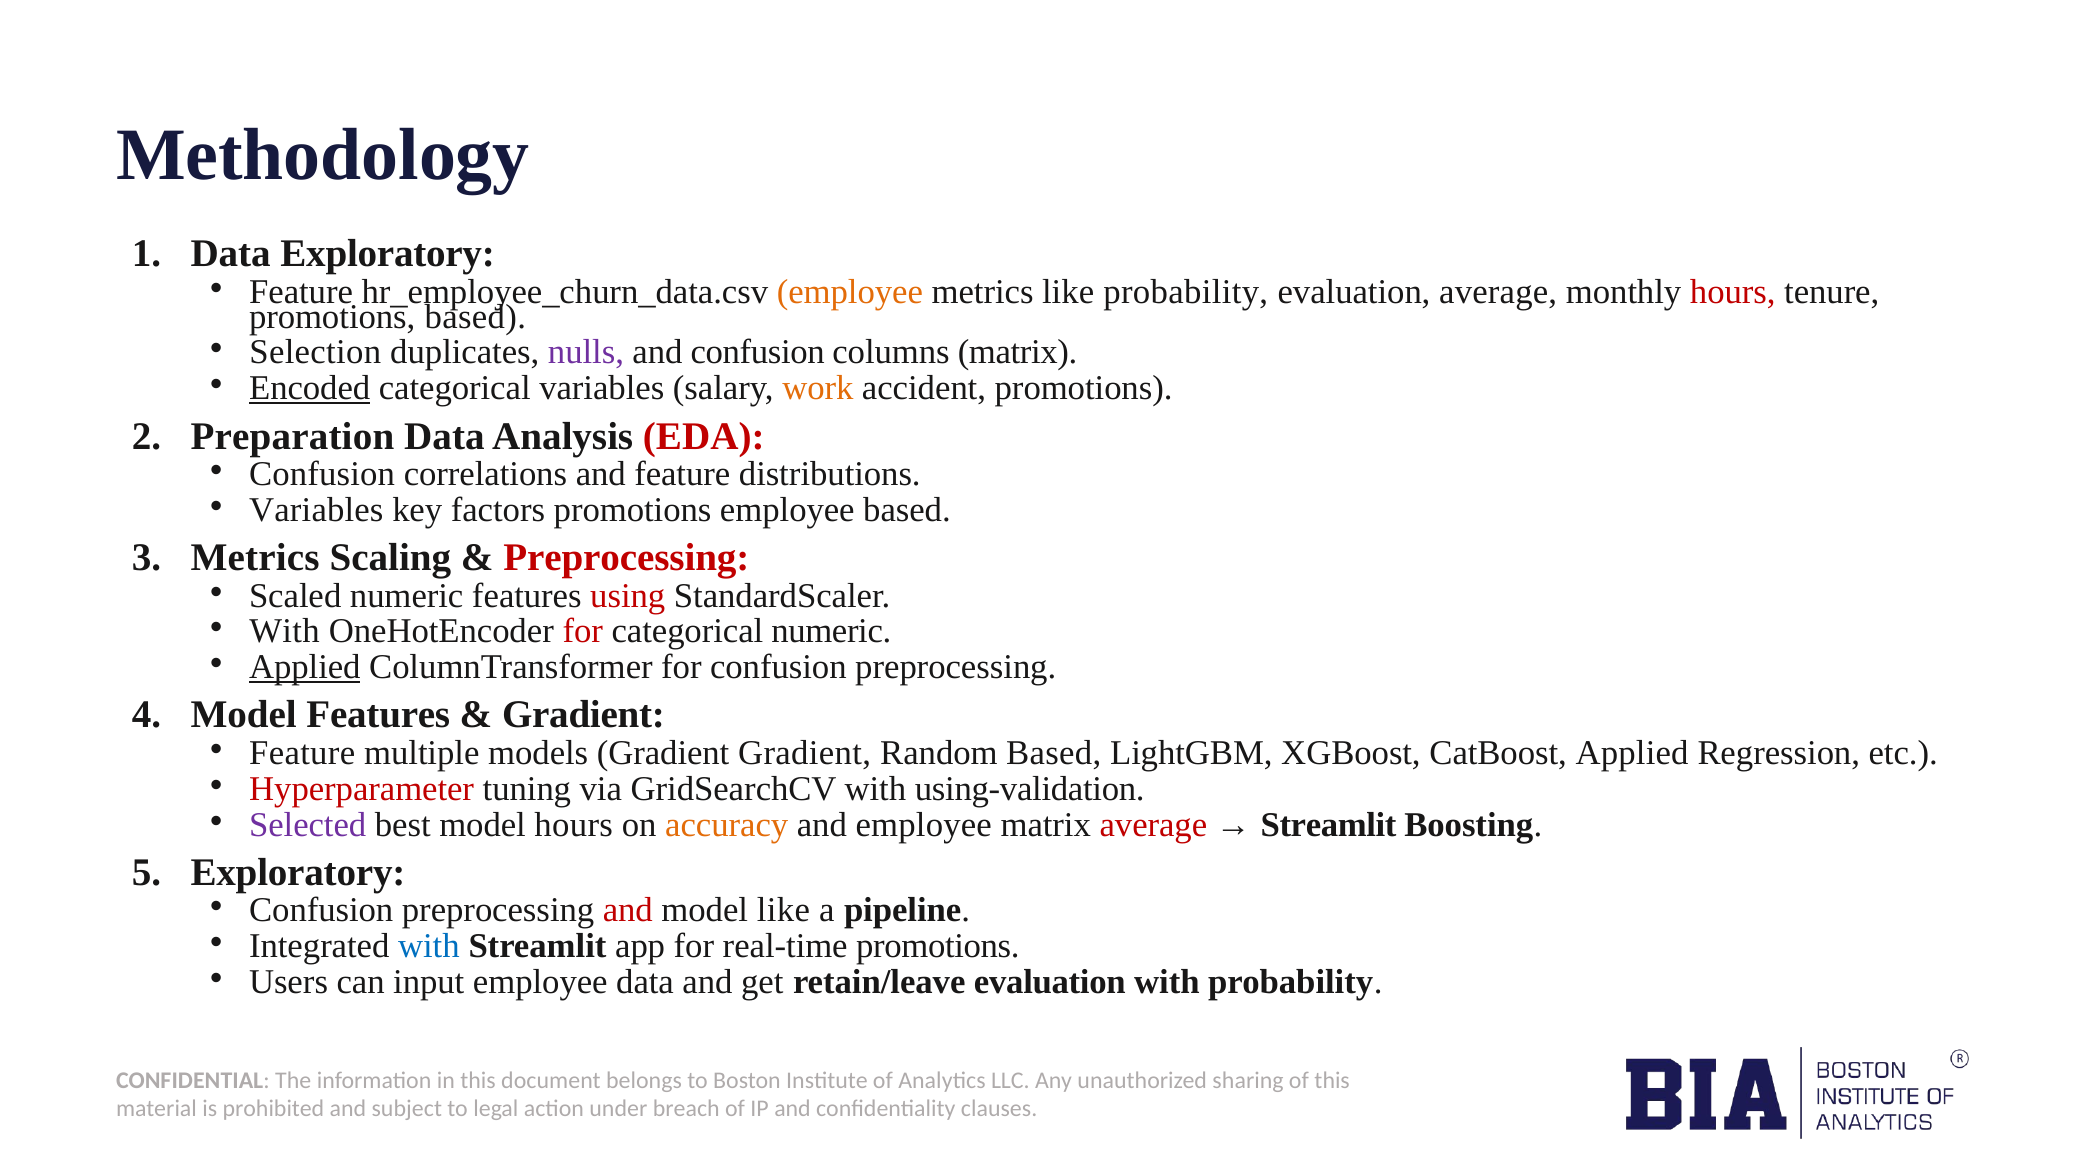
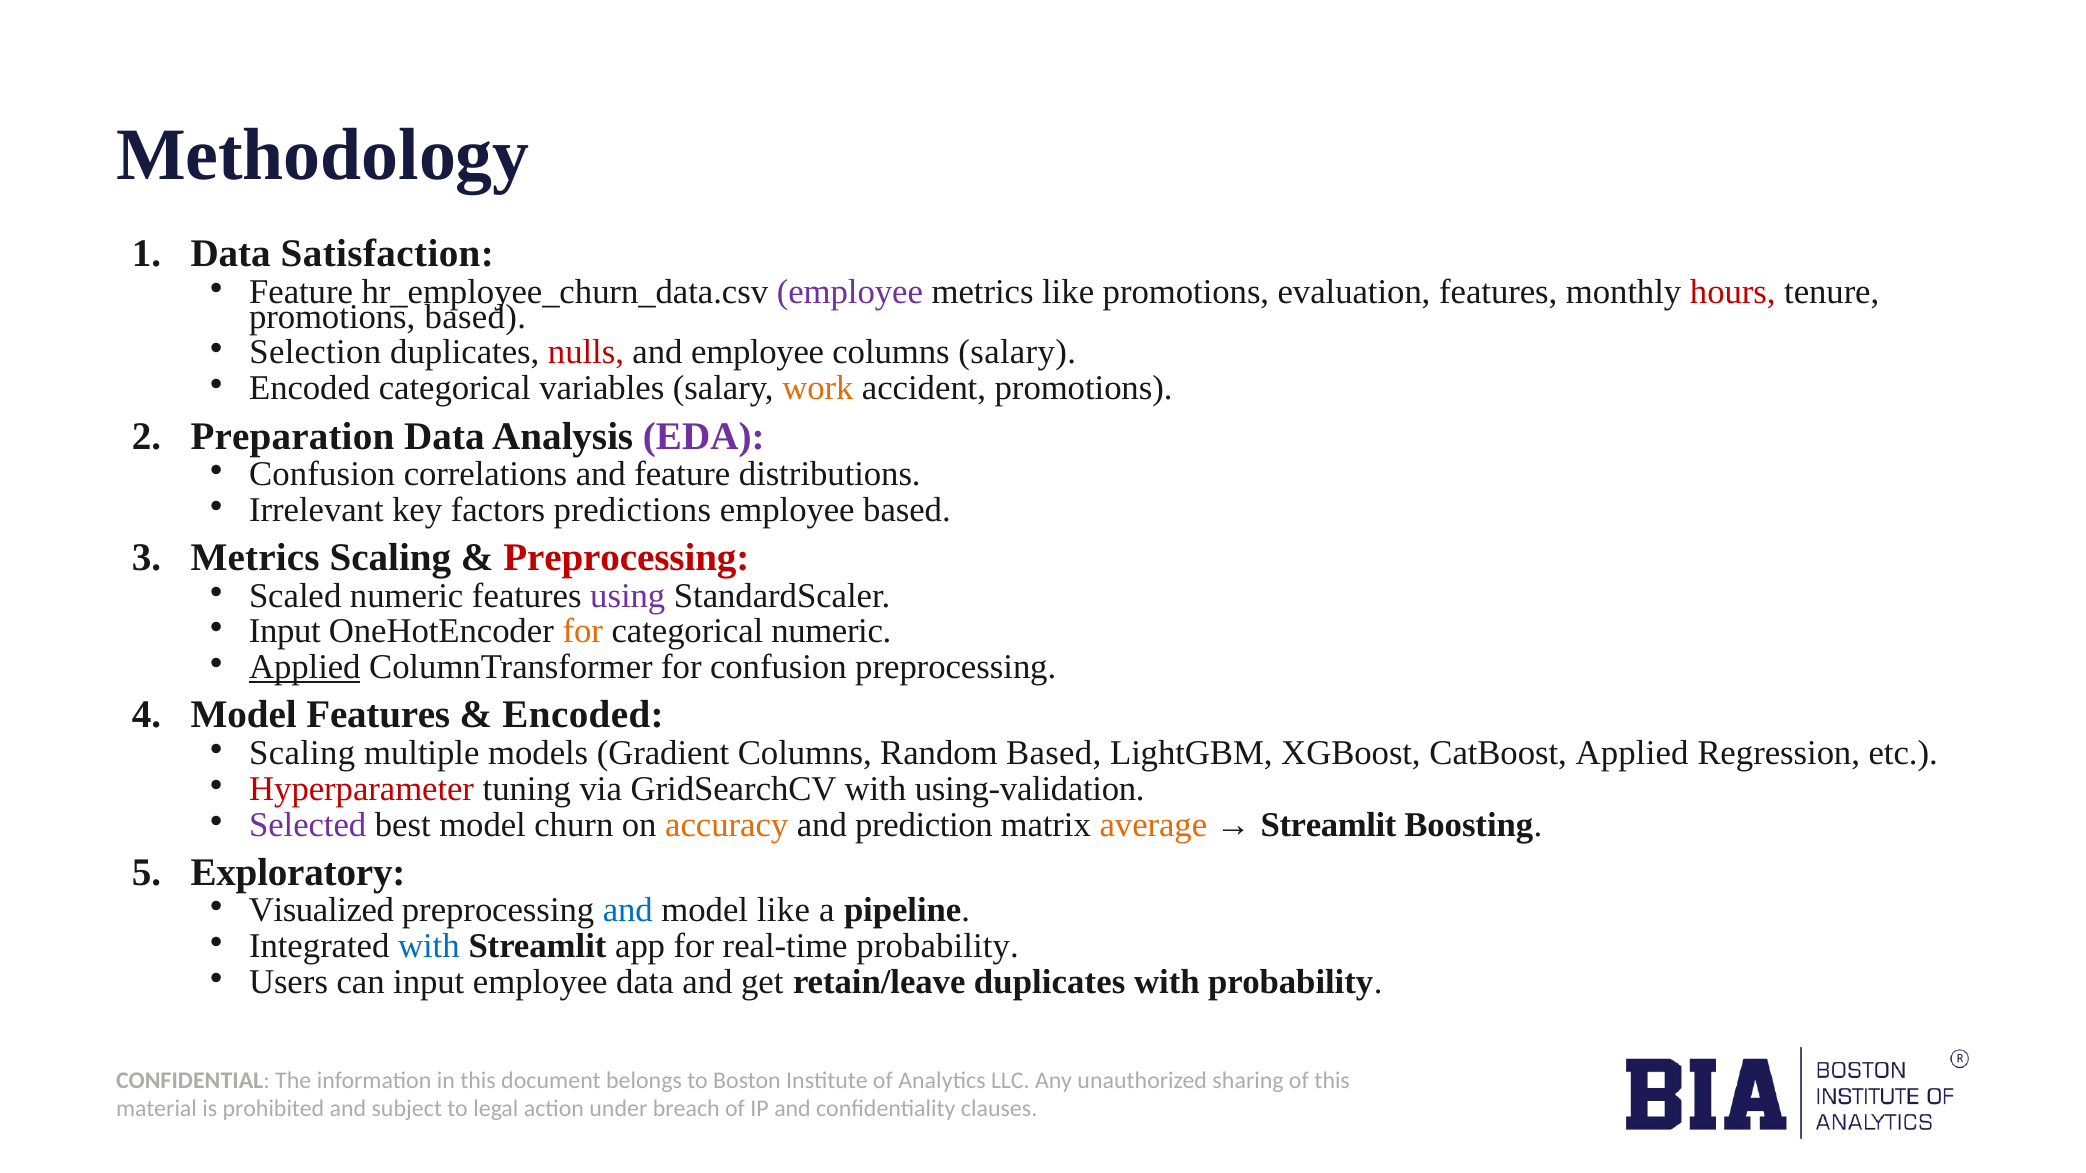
Data Exploratory: Exploratory -> Satisfaction (387, 254)
employee colour: orange -> purple (850, 292)
like probability: probability -> promotions (1186, 292)
evaluation average: average -> features (1498, 292)
nulls colour: purple -> red (586, 353)
and confusion: confusion -> employee (758, 353)
columns matrix: matrix -> salary (1017, 353)
Encoded underline: present -> none (310, 388)
EDA colour: red -> purple (704, 436)
Variables: Variables -> Irrelevant (316, 510)
factors promotions: promotions -> predictions (632, 510)
using colour: red -> purple (628, 596)
With: With -> Input (285, 632)
for colour: red -> orange (583, 632)
Gradient: Gradient -> Encoded (583, 715)
Feature: Feature -> Scaling (302, 753)
Gradient Gradient: Gradient -> Columns (805, 753)
model hours: hours -> churn (574, 825)
and employee: employee -> prediction (924, 825)
average colour: red -> orange (1153, 825)
Confusion: Confusion -> Visualized (321, 911)
and colour: red -> blue (628, 911)
real-time promotions: promotions -> probability (938, 947)
retain/leave evaluation: evaluation -> duplicates (1050, 982)
